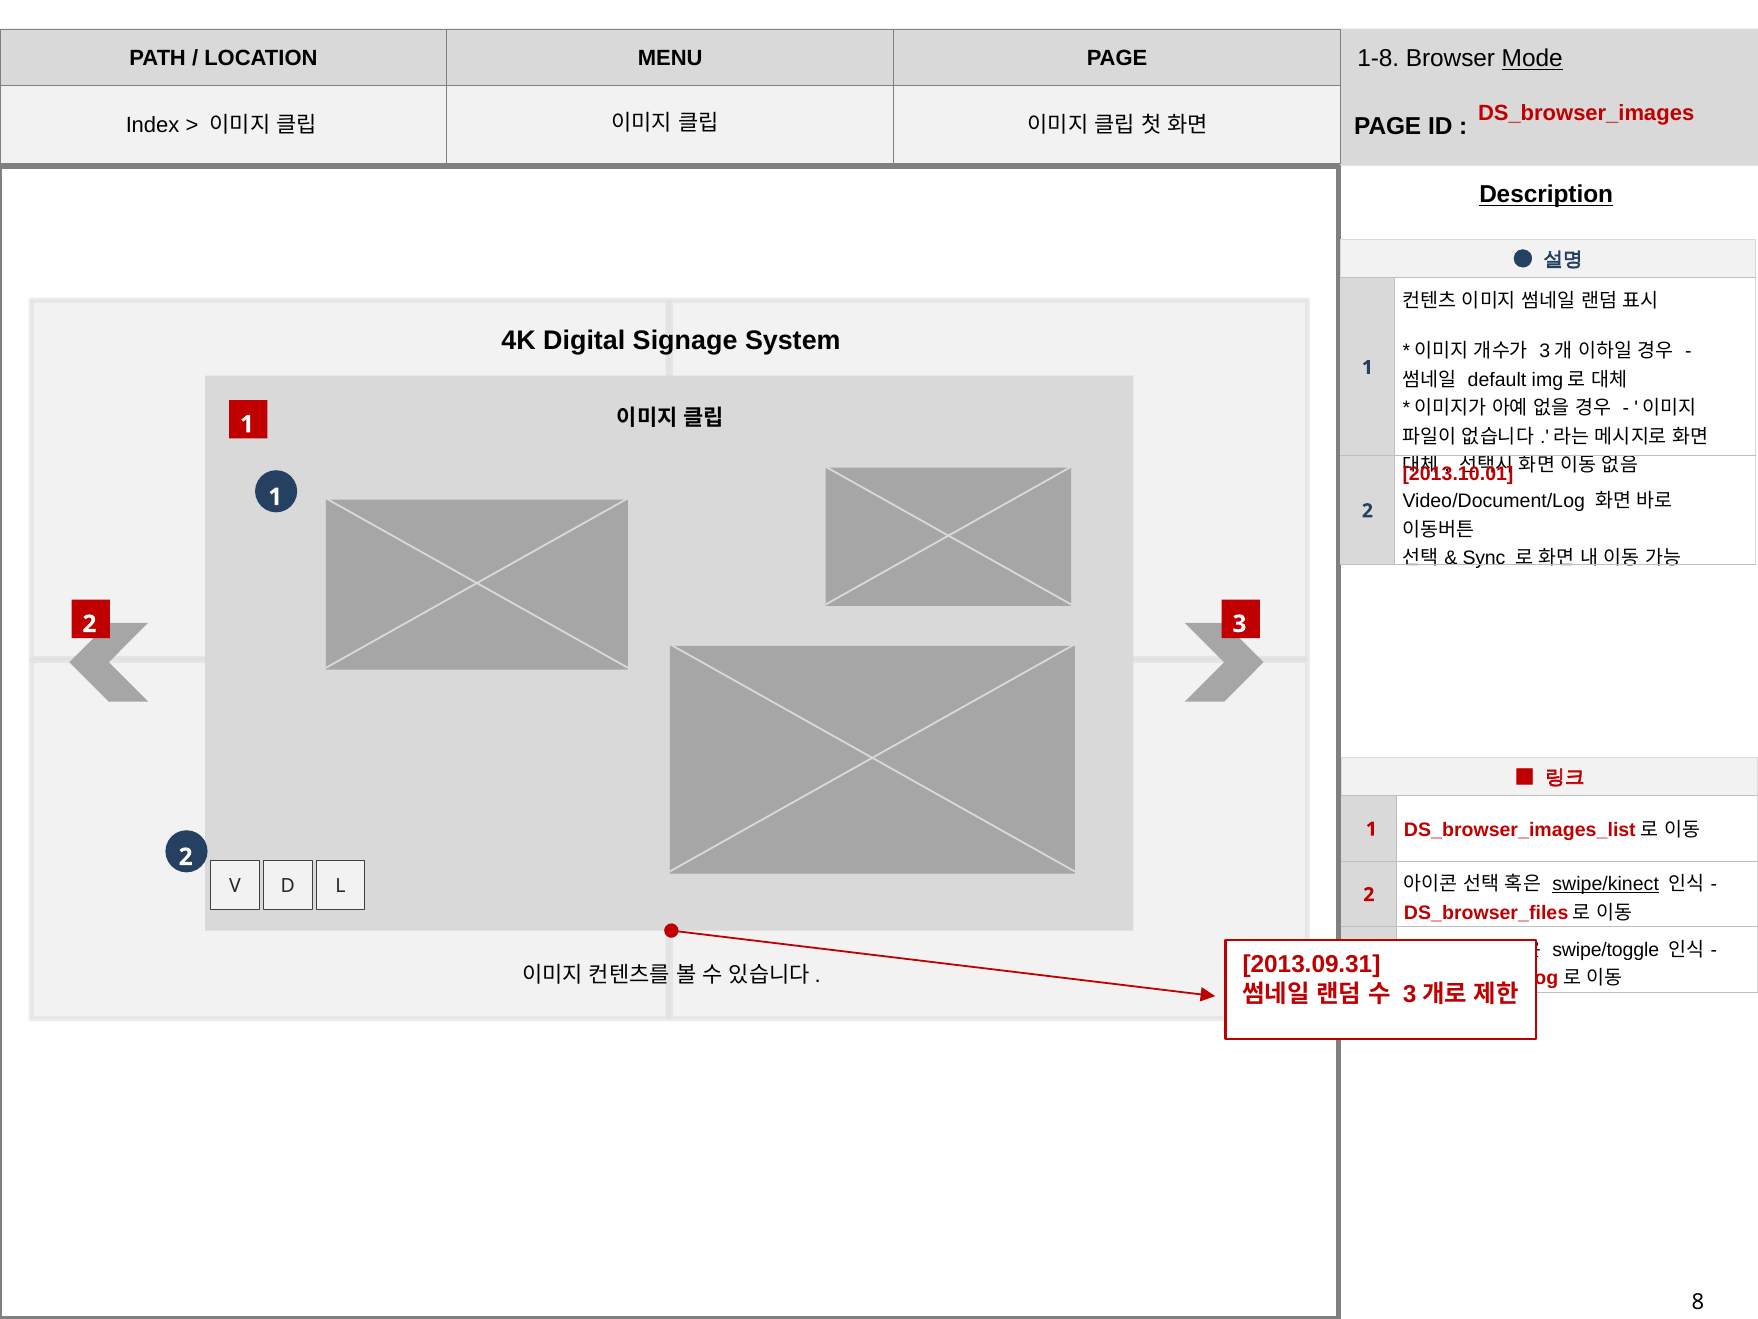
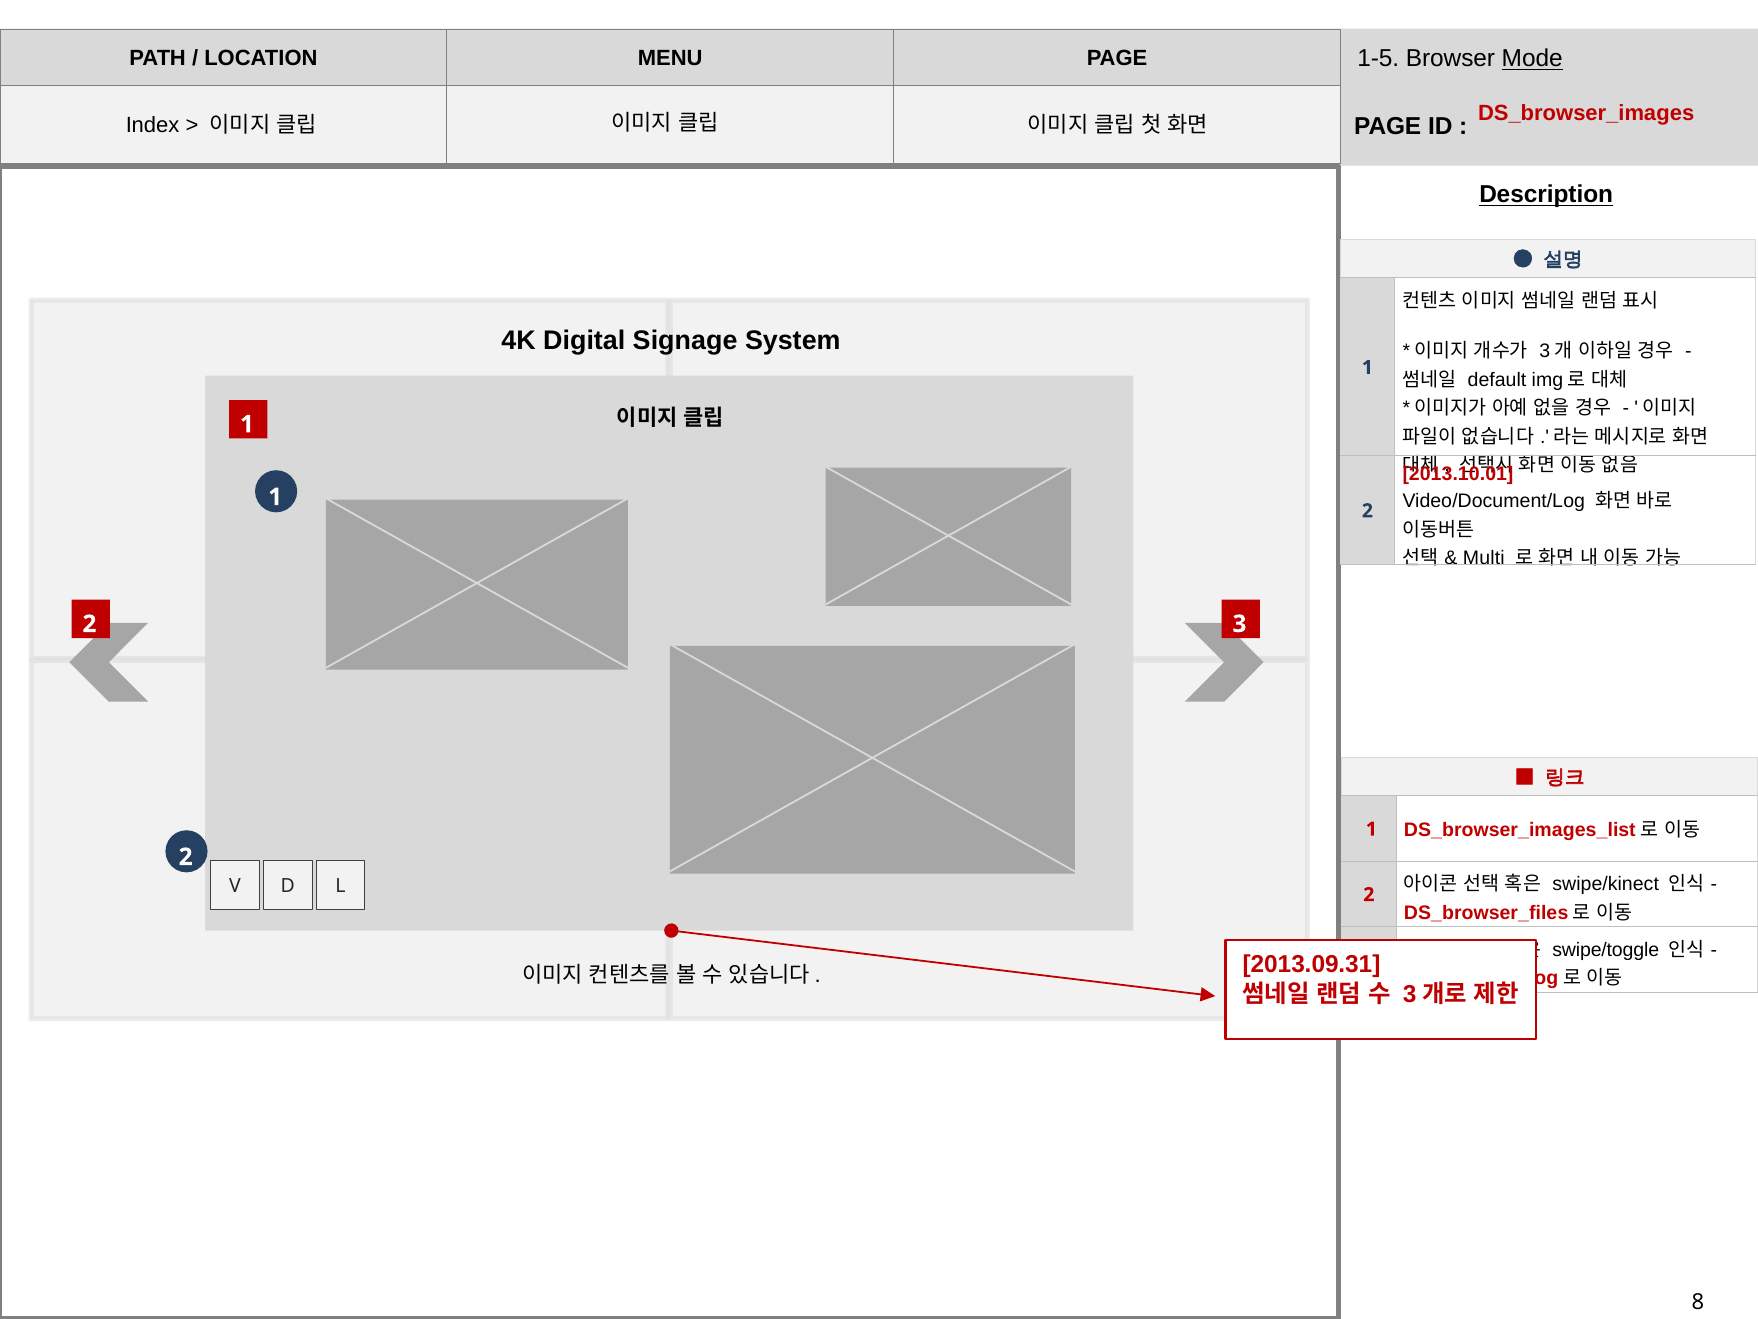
1-8: 1-8 -> 1-5 (1378, 59)
Sync: Sync -> Multi (1484, 558)
swipe/kinect underline: present -> none (1606, 884)
